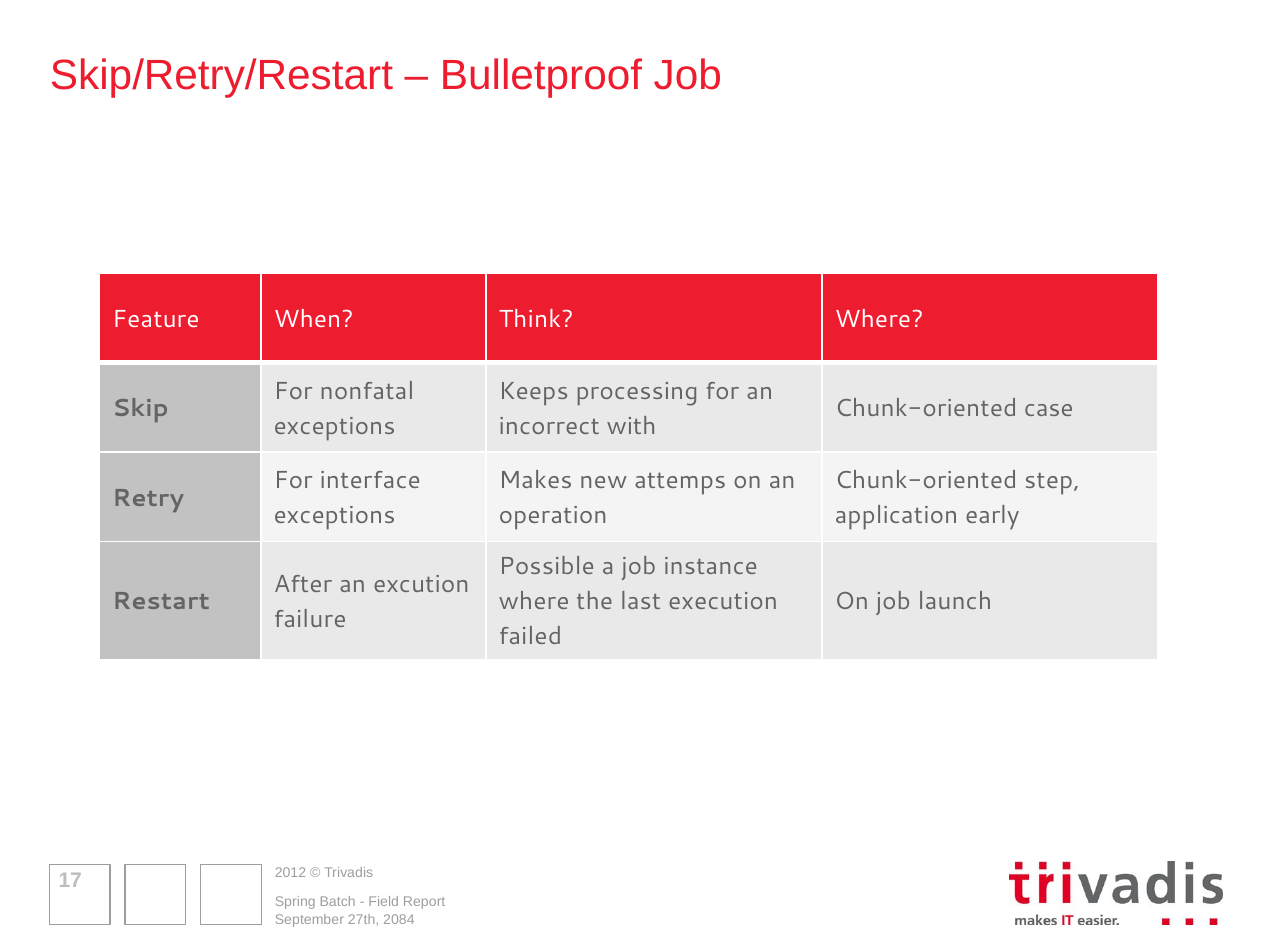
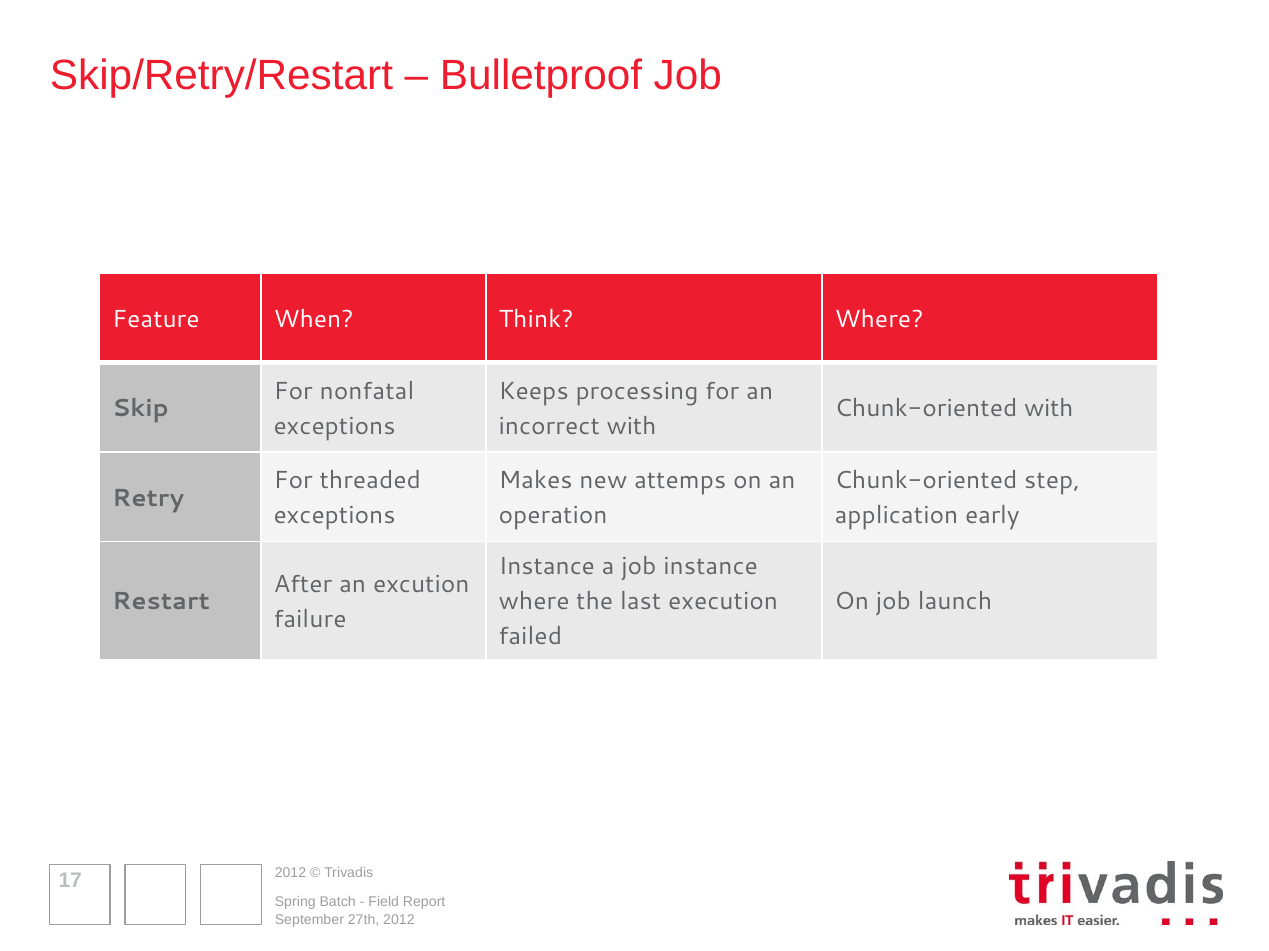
Chunk-oriented case: case -> with (1049, 409)
interface: interface -> threaded (370, 481)
Possible: Possible -> Instance (547, 567)
27th 2084: 2084 -> 2012 (399, 921)
